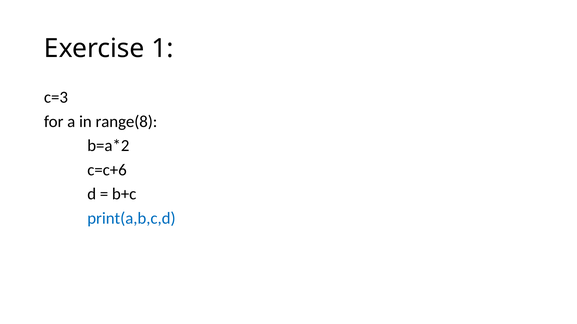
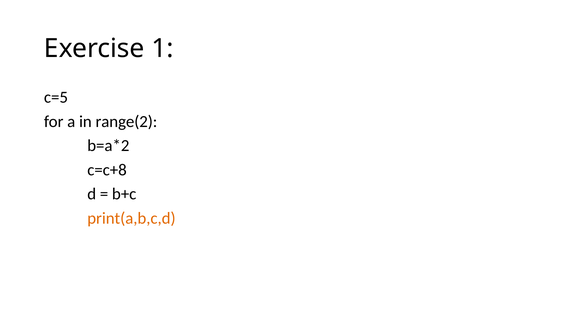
c=3: c=3 -> c=5 (56, 98)
range(8: range(8 -> range(2 (126, 122)
c=c+6: c=c+6 -> c=c+8 (107, 170)
print(a,b,c,d colour: blue -> orange (131, 219)
